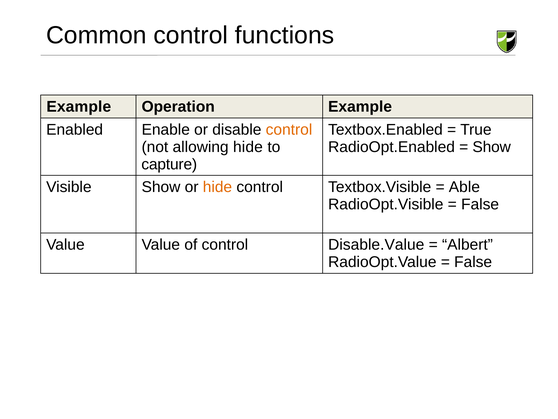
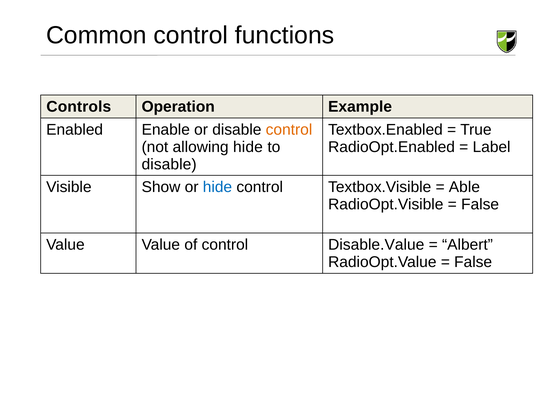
Example: Example -> Controls (79, 107)
Show: Show -> Label (492, 147)
capture: capture -> disable (169, 164)
hide colour: orange -> blue (217, 187)
